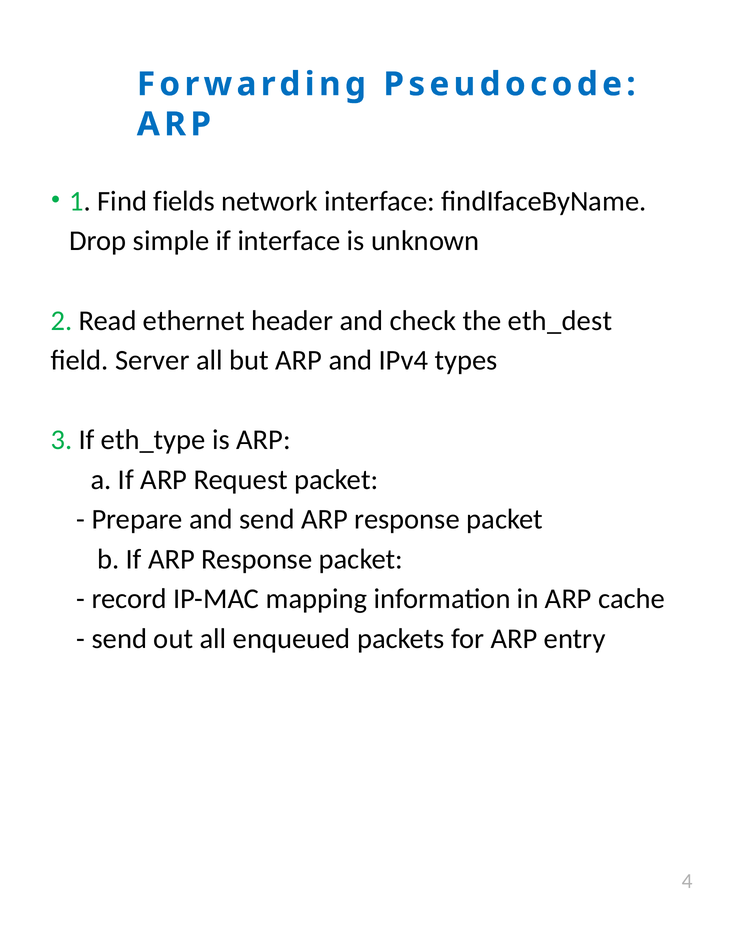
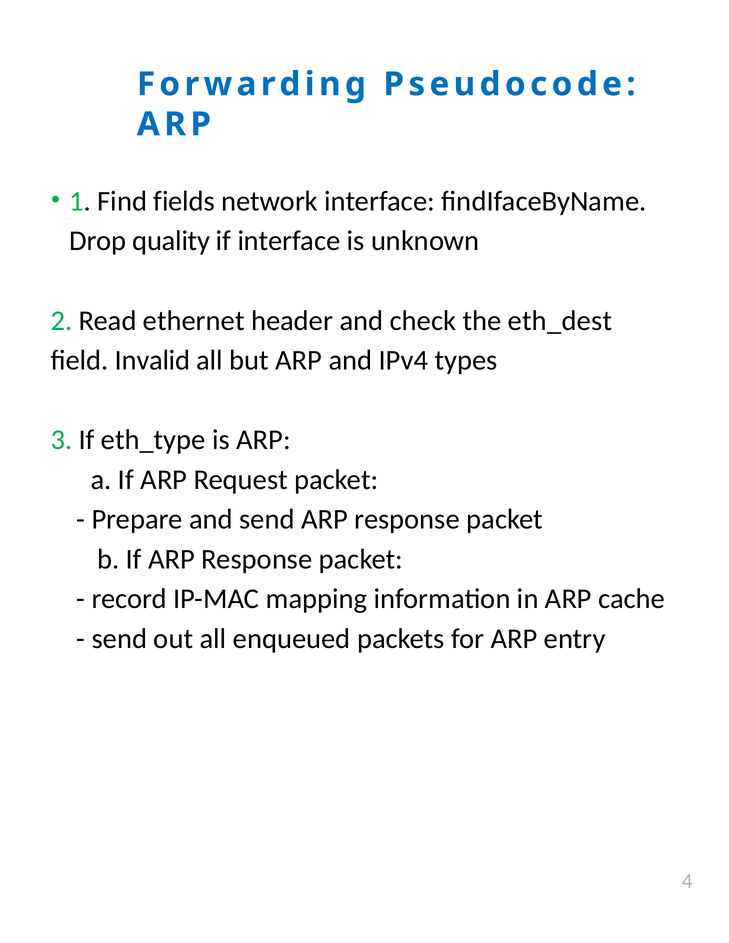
simple: simple -> quality (171, 241)
Server: Server -> Invalid (153, 360)
